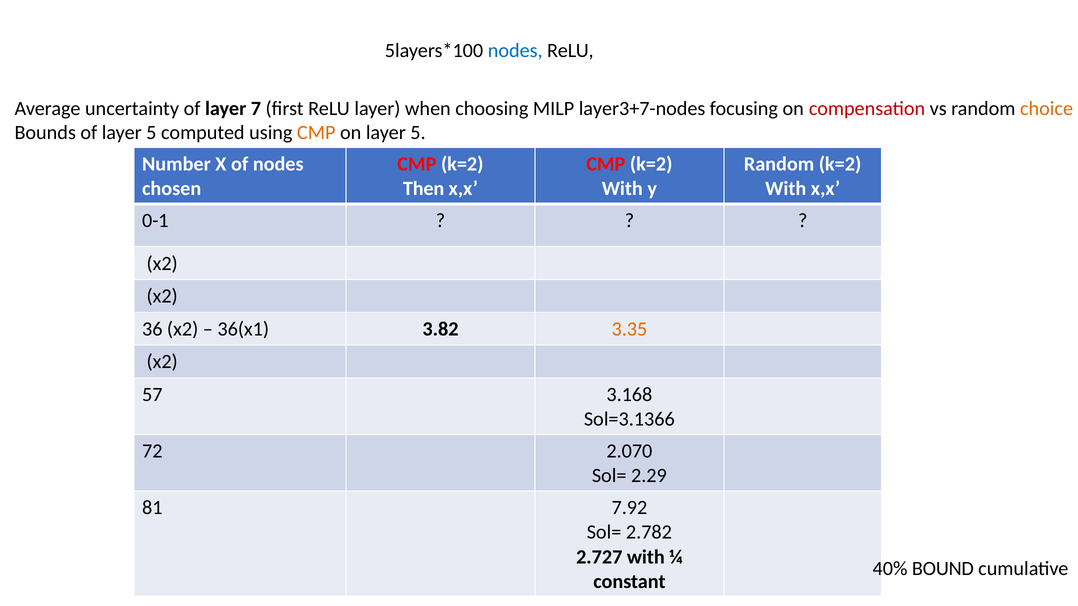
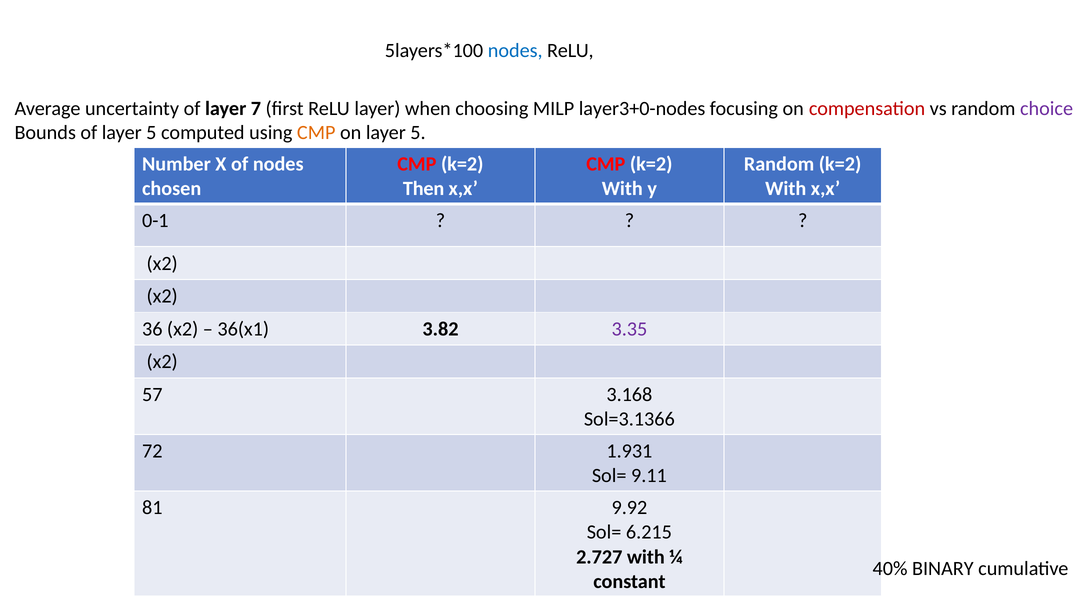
layer3+7-nodes: layer3+7-nodes -> layer3+0-nodes (642, 108)
choice colour: orange -> purple (1047, 108)
3.35 colour: orange -> purple (629, 329)
2.070: 2.070 -> 1.931 (629, 451)
2.29: 2.29 -> 9.11 (649, 476)
7.92: 7.92 -> 9.92 (629, 508)
2.782: 2.782 -> 6.215 (649, 533)
BOUND: BOUND -> BINARY (943, 569)
